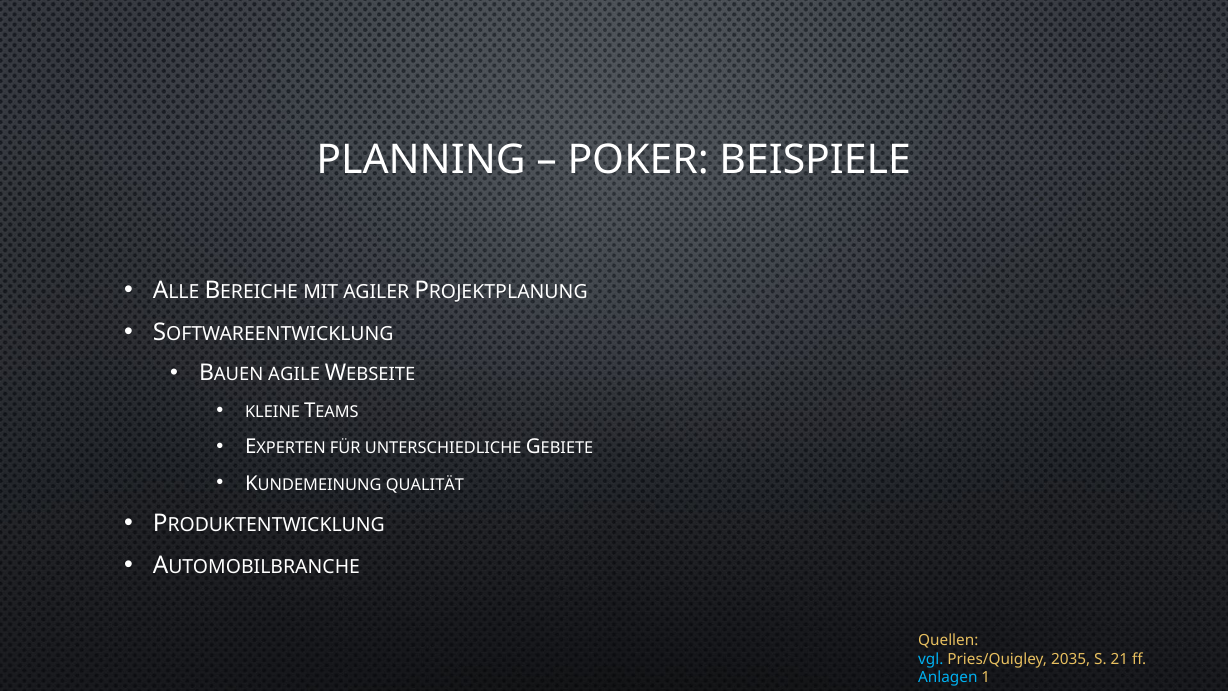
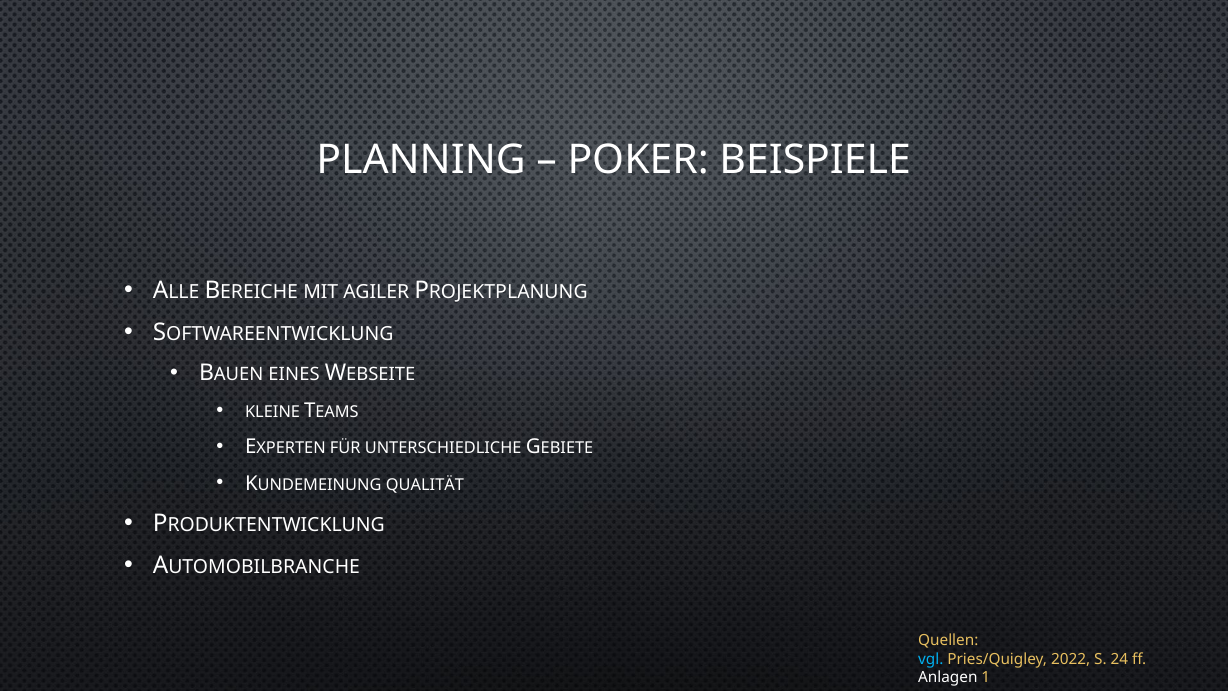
AGILE: AGILE -> EINES (294, 374)
2035: 2035 -> 2022 (1071, 659)
21: 21 -> 24 (1119, 659)
Anlagen colour: light blue -> white (948, 677)
